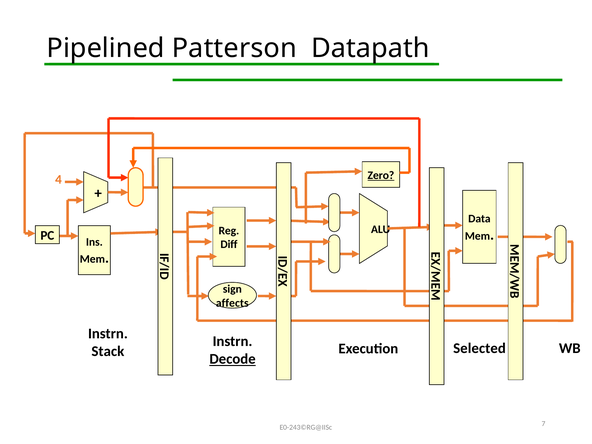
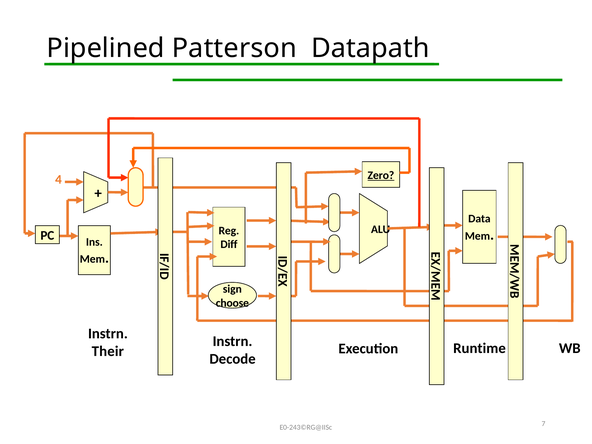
affects: affects -> choose (232, 303)
Selected: Selected -> Runtime (480, 348)
Stack: Stack -> Their (108, 351)
Decode underline: present -> none (233, 359)
